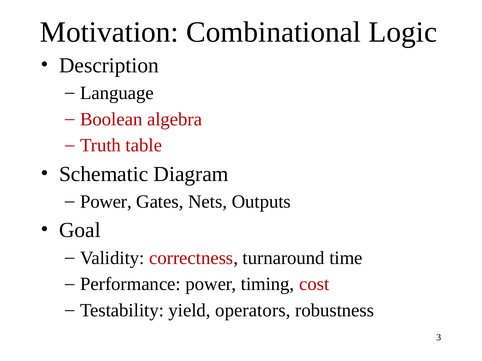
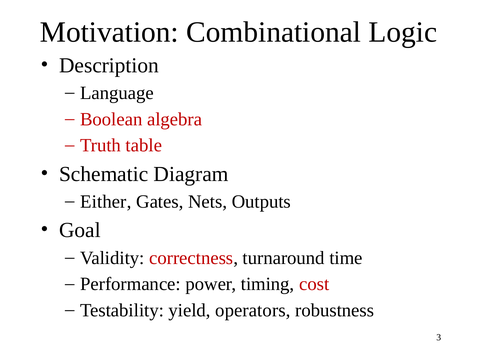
Power: Power -> Either (106, 202)
